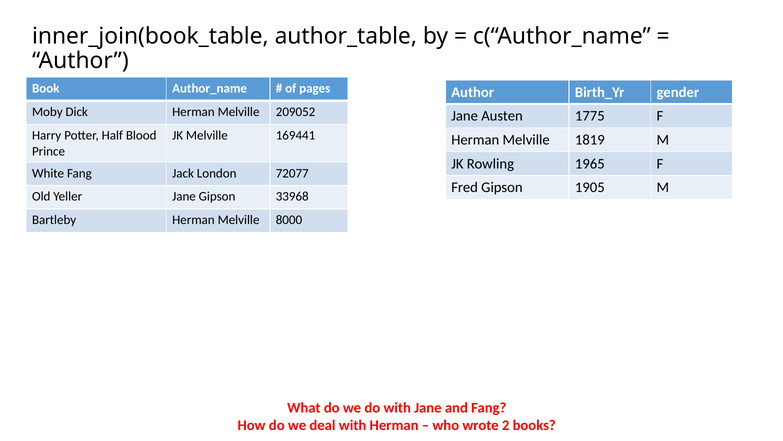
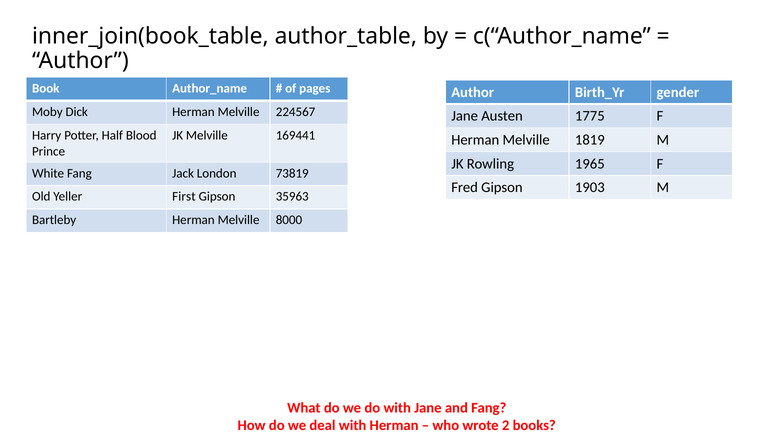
209052: 209052 -> 224567 (296, 112)
72077: 72077 -> 73819 (292, 173)
1905: 1905 -> 1903 (590, 187)
Yeller Jane: Jane -> First (184, 196)
33968: 33968 -> 35963 (292, 196)
